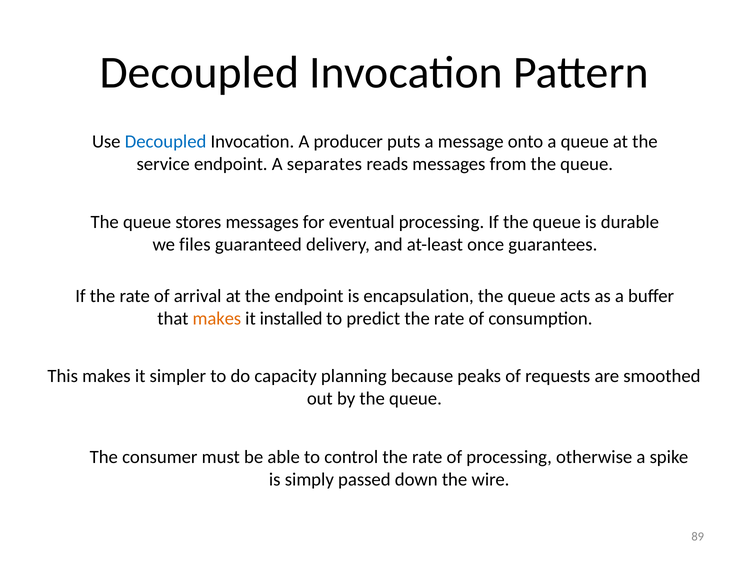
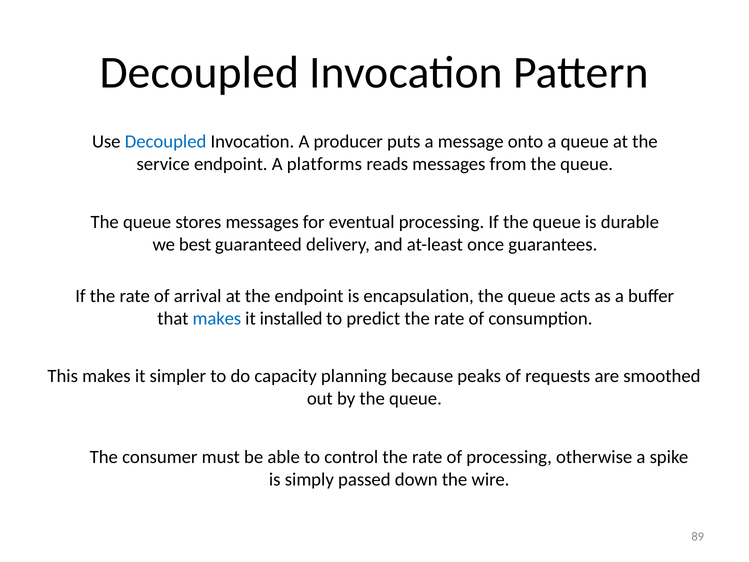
separates: separates -> platforms (324, 164)
files: files -> best (195, 244)
makes colour: orange -> blue (217, 318)
